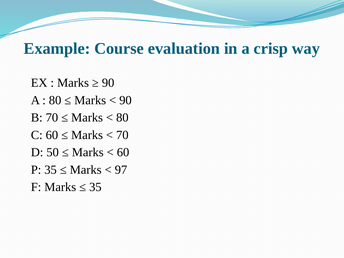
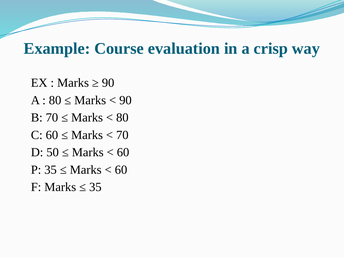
97: 97 -> 60 (121, 170)
